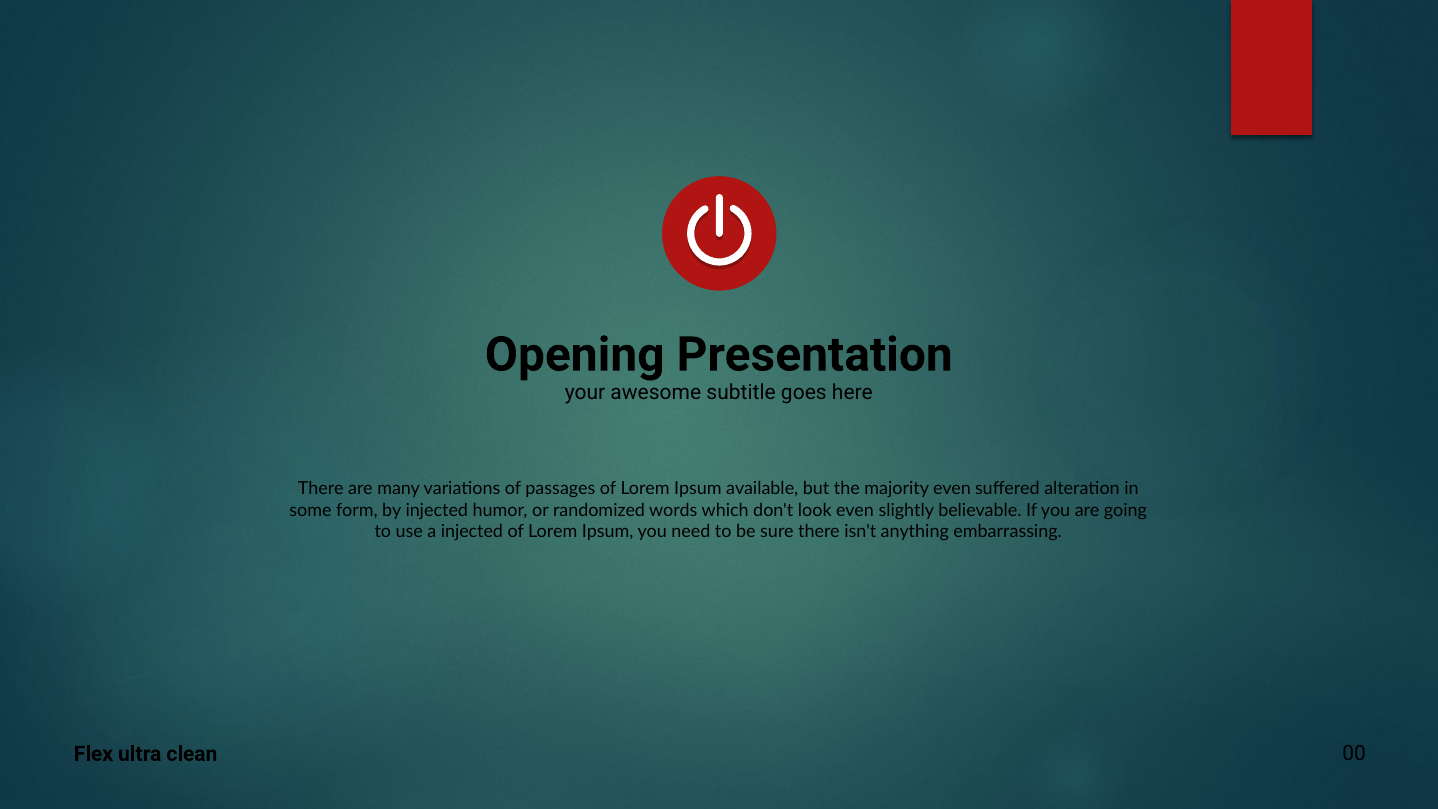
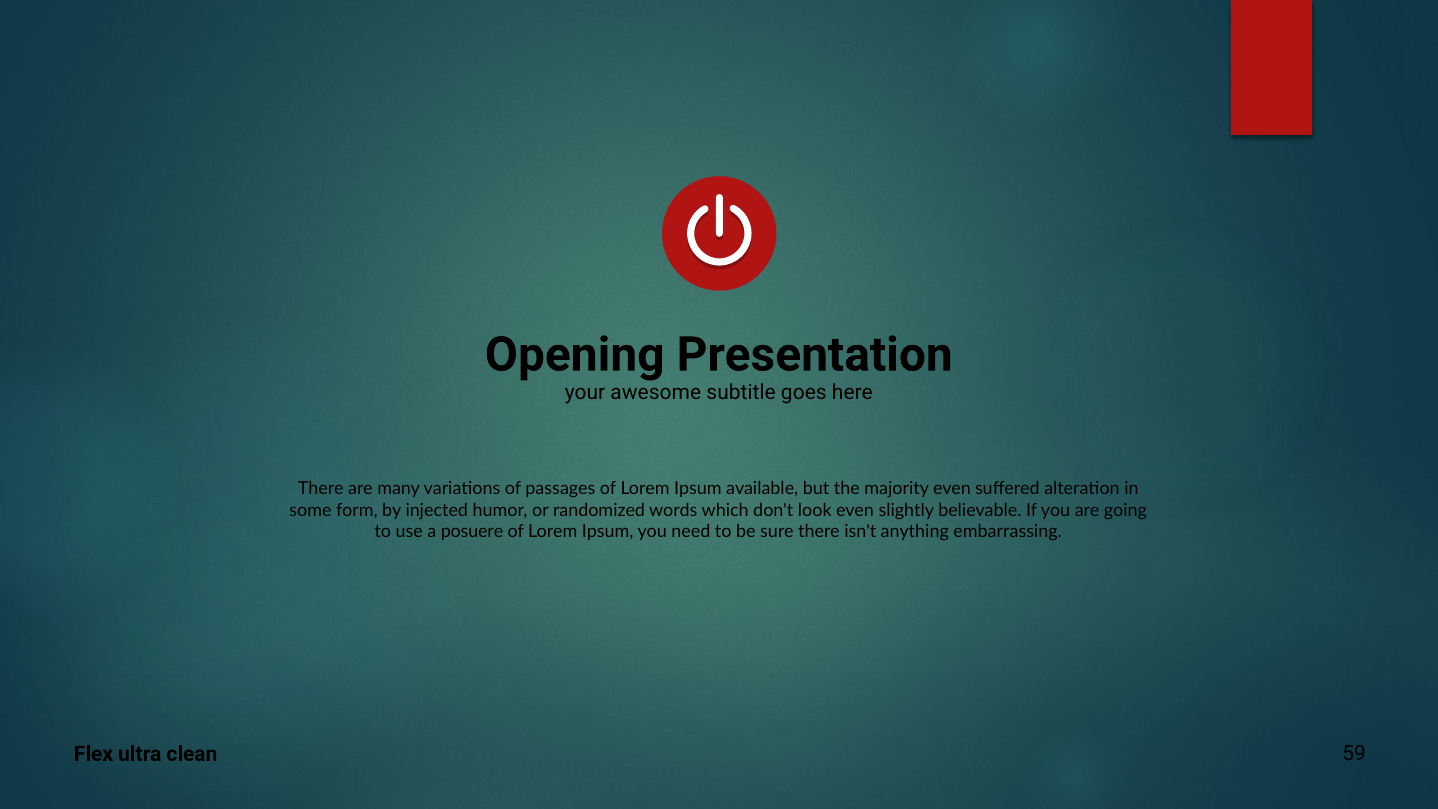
a injected: injected -> posuere (472, 532)
00: 00 -> 59 (1354, 753)
